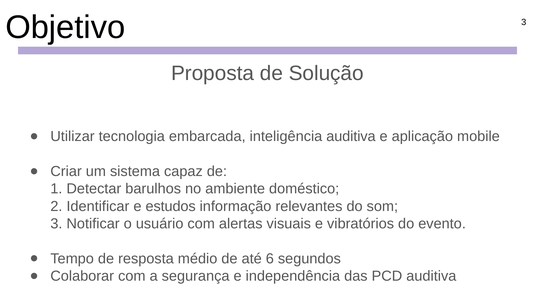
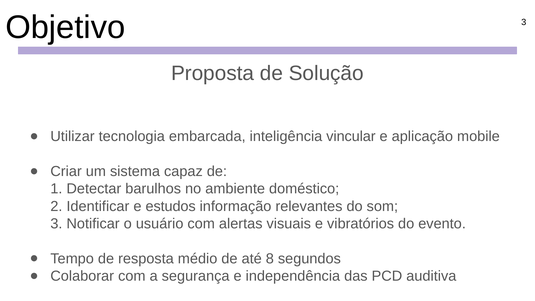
inteligência auditiva: auditiva -> vincular (351, 136)
6: 6 -> 8 (270, 259)
